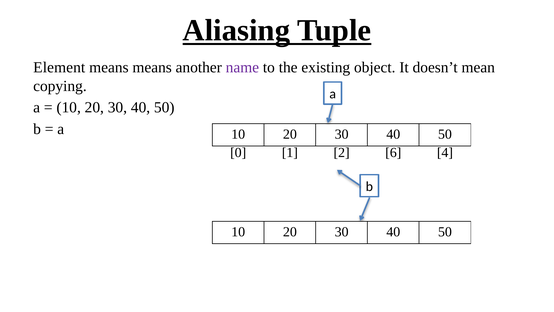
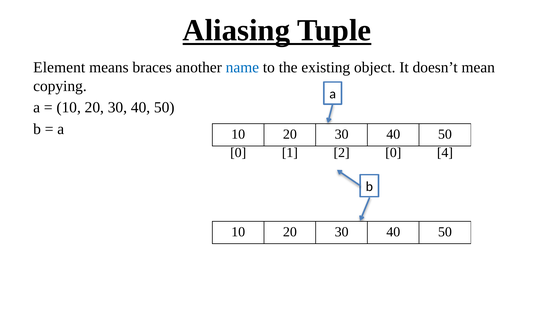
means means: means -> braces (152, 67)
name colour: purple -> blue (242, 67)
2 6: 6 -> 0 (393, 153)
